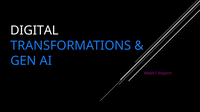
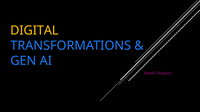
DIGITAL colour: white -> yellow (34, 30)
